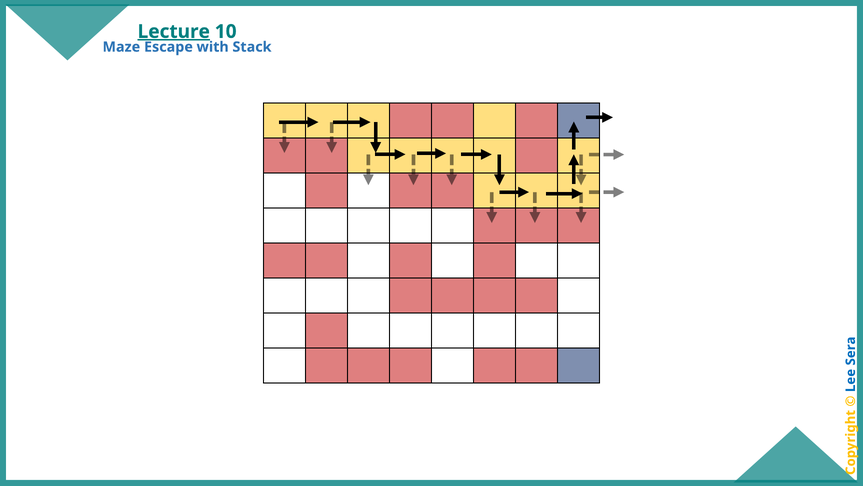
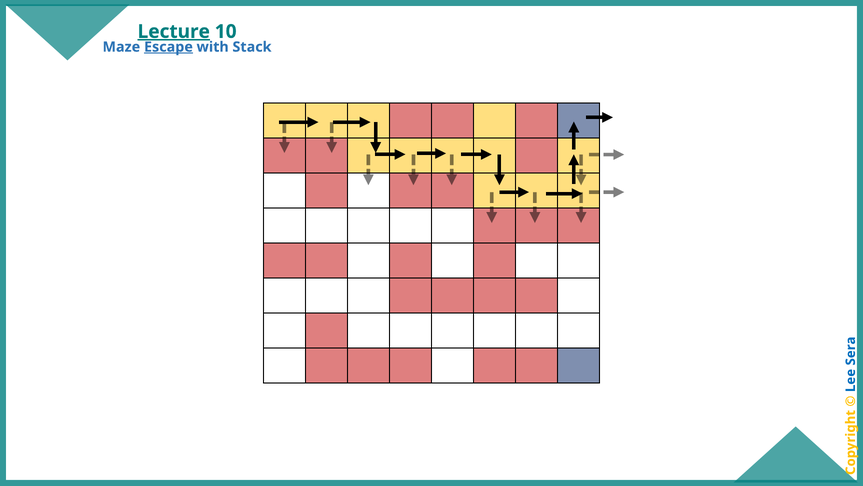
Escape underline: none -> present (168, 47)
